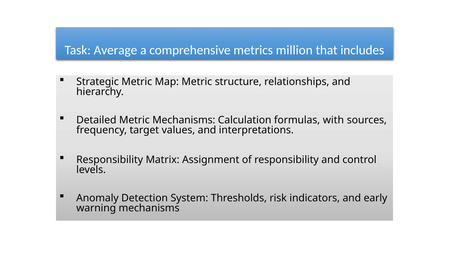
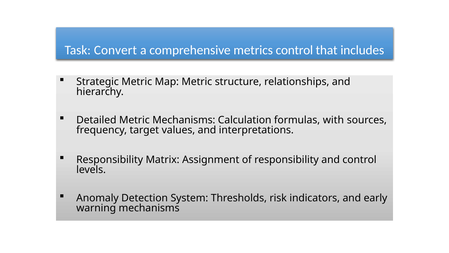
Average: Average -> Convert (115, 50)
metrics million: million -> control (294, 50)
